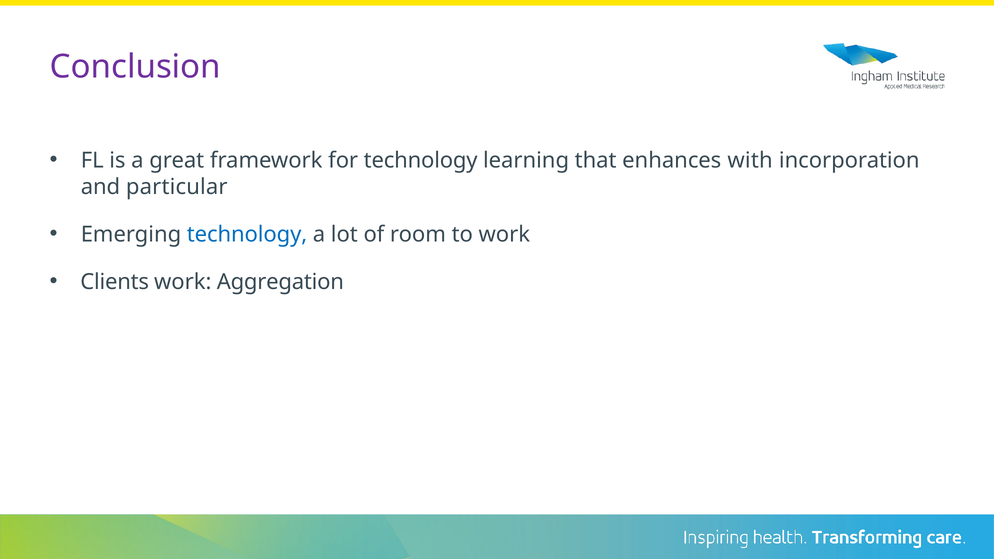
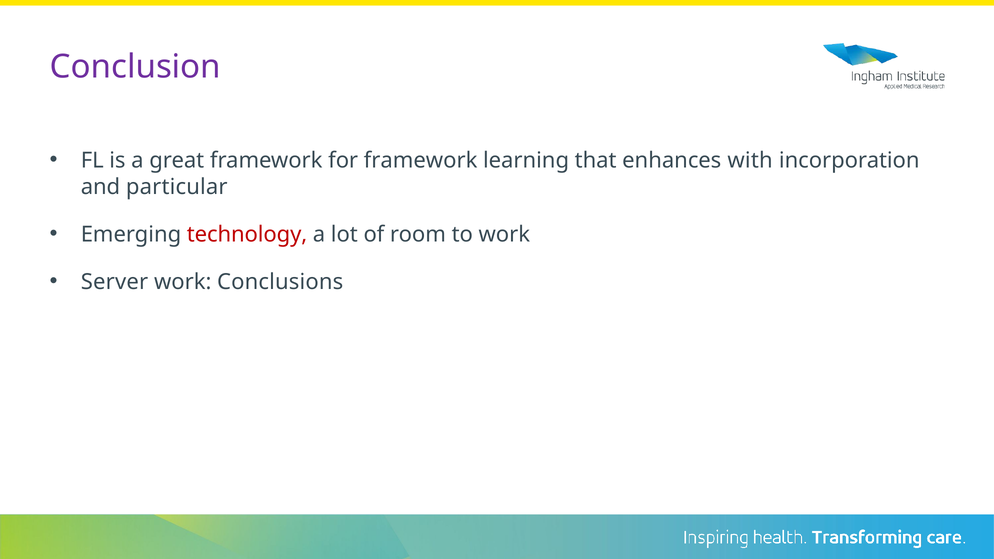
for technology: technology -> framework (421, 161)
technology colour: blue -> red (247, 234)
Clients: Clients -> Server (114, 282)
Aggregation: Aggregation -> Conclusions (280, 282)
